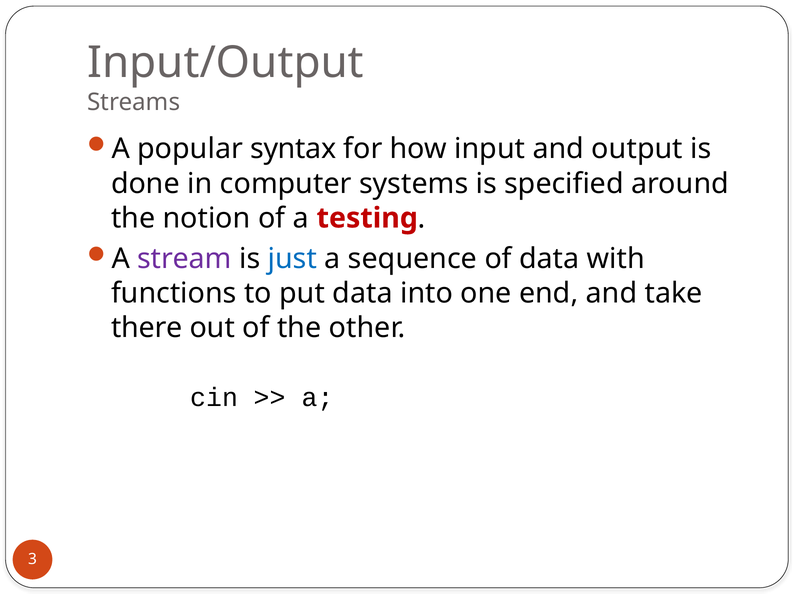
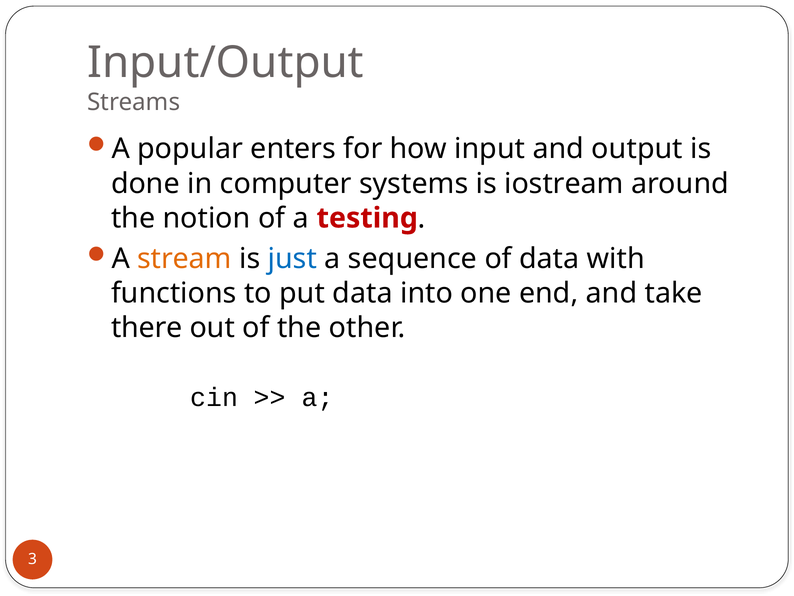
syntax: syntax -> enters (293, 149)
specified: specified -> iostream (564, 183)
stream colour: purple -> orange (185, 259)
